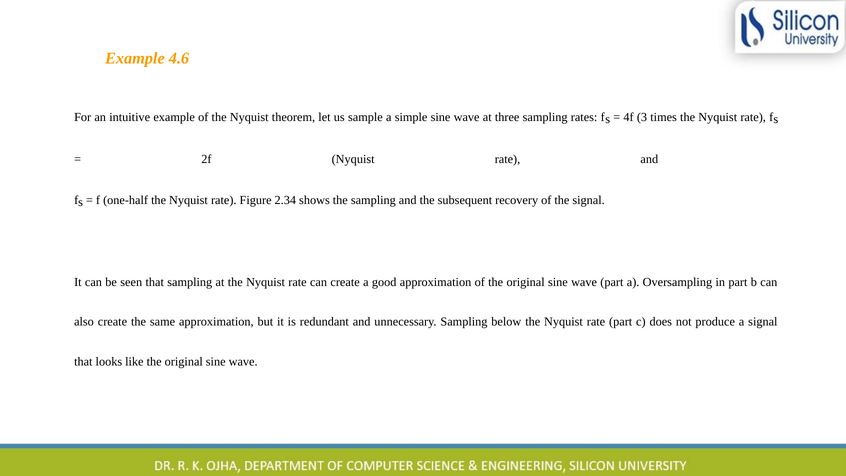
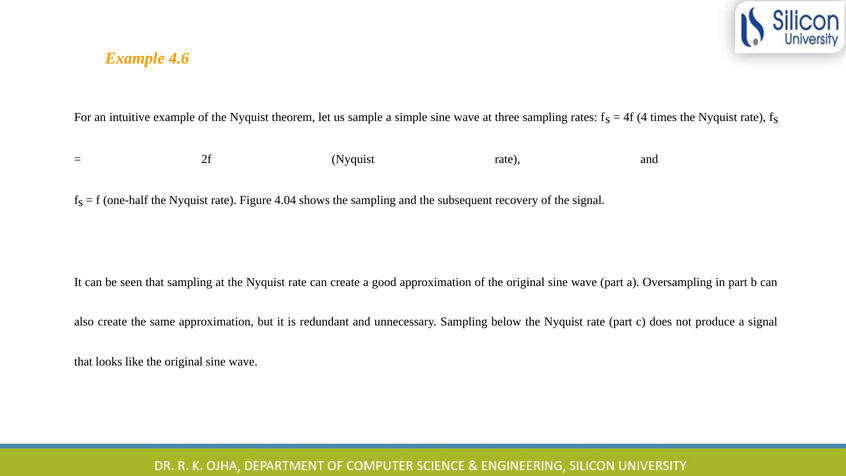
3: 3 -> 4 (642, 117)
2.34: 2.34 -> 4.04 (285, 200)
